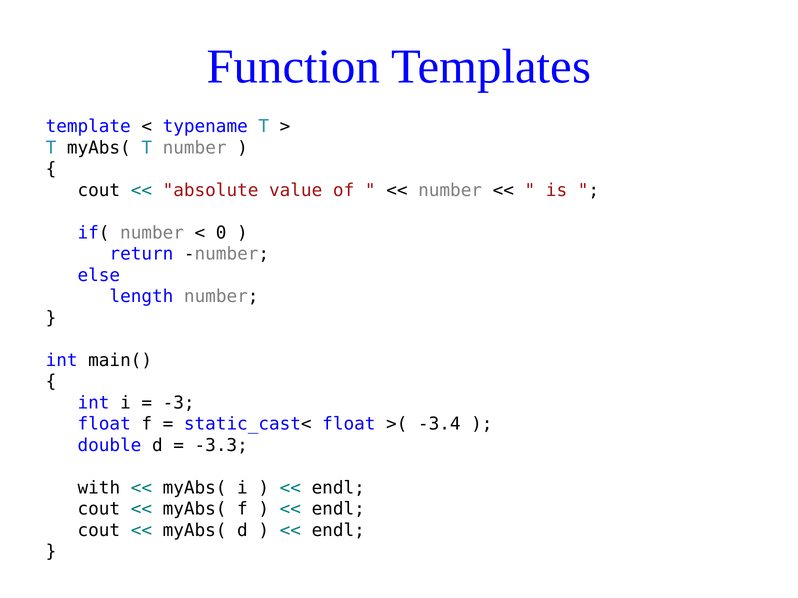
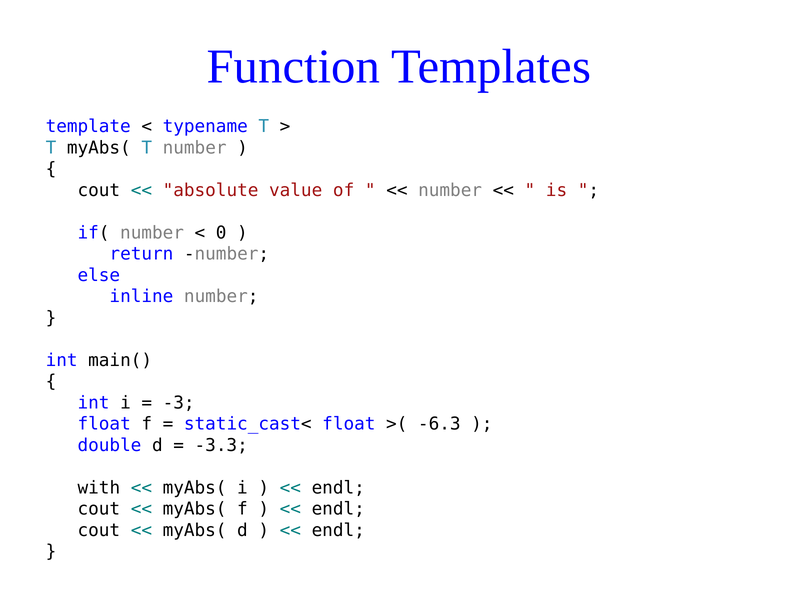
length: length -> inline (141, 297)
-3.4: -3.4 -> -6.3 (439, 424)
